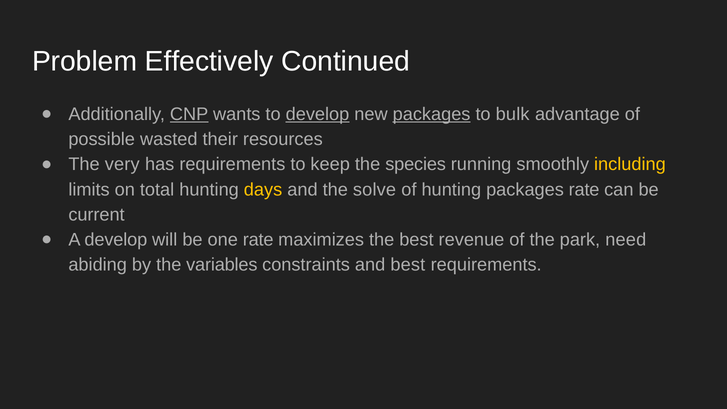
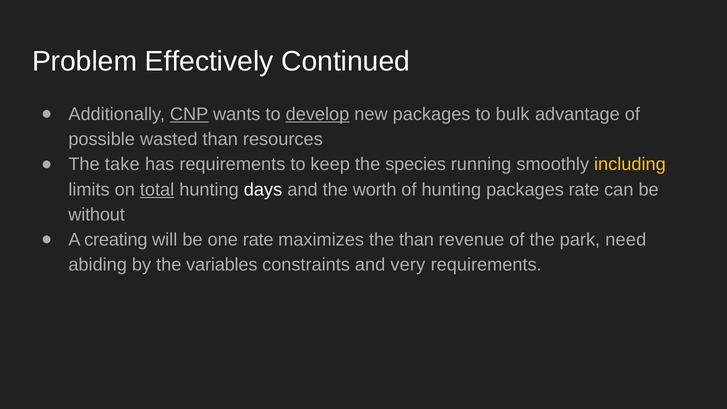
packages underline: present -> none (432, 114)
wasted their: their -> than (220, 139)
very: very -> take (122, 164)
total underline: none -> present (157, 190)
days colour: yellow -> white (263, 190)
solve: solve -> worth (375, 190)
current: current -> without (97, 215)
A develop: develop -> creating (116, 240)
the best: best -> than (417, 240)
and best: best -> very (408, 265)
